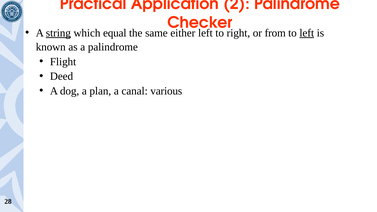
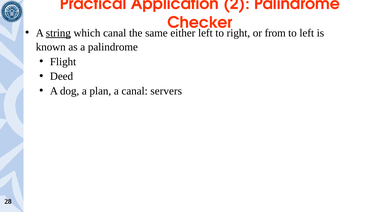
which equal: equal -> canal (115, 33)
left underline: present -> none (307, 33)
various: various -> servers (166, 91)
